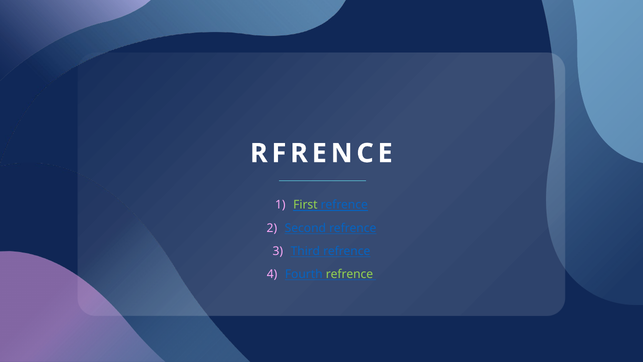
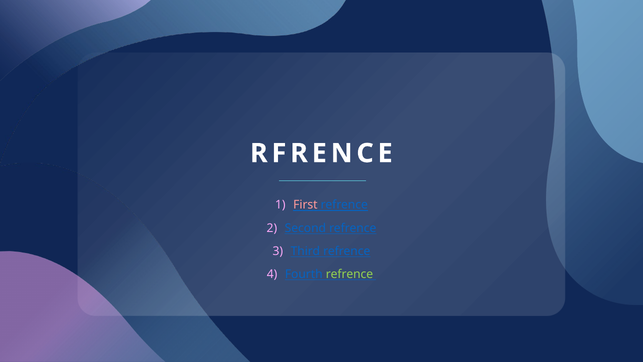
First colour: light green -> pink (305, 205)
